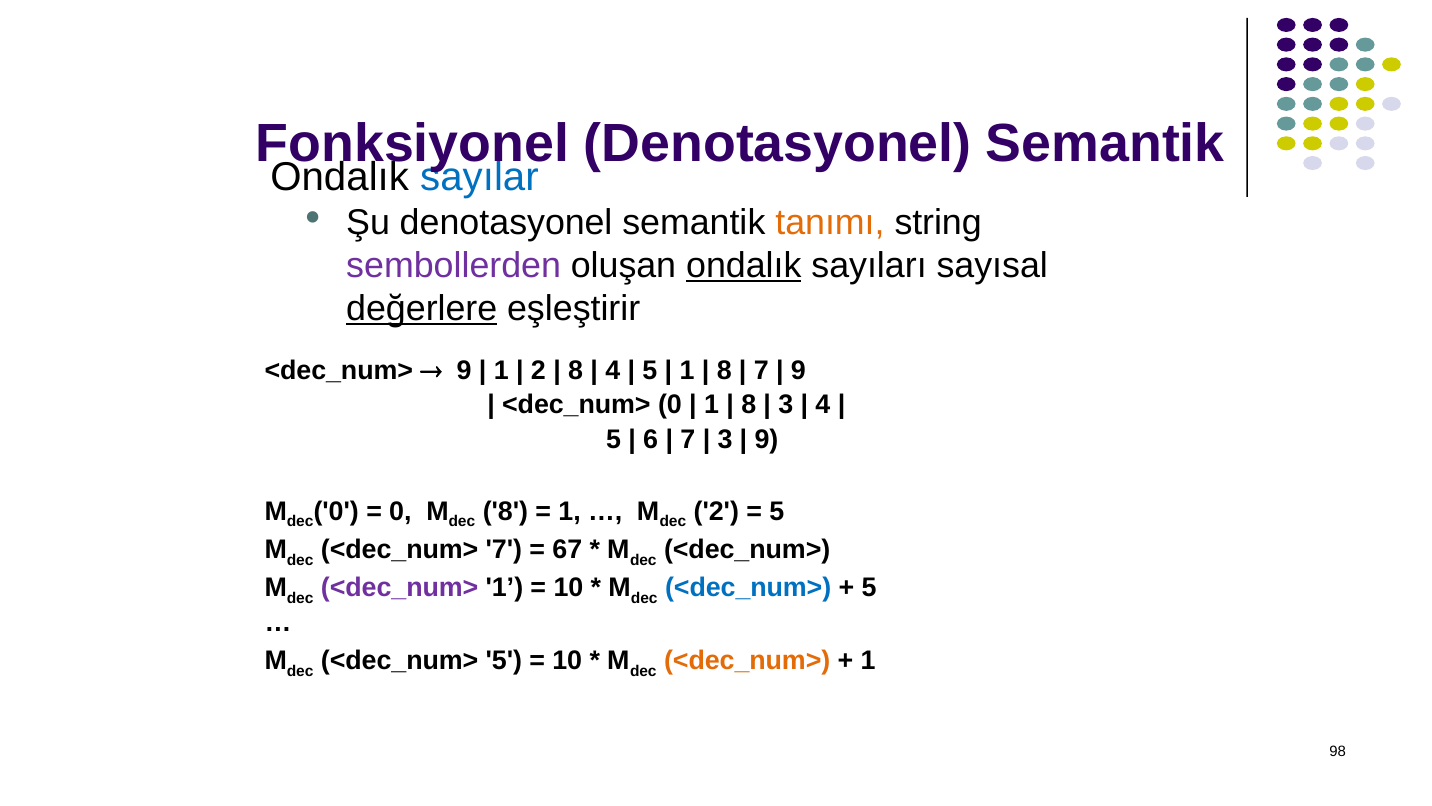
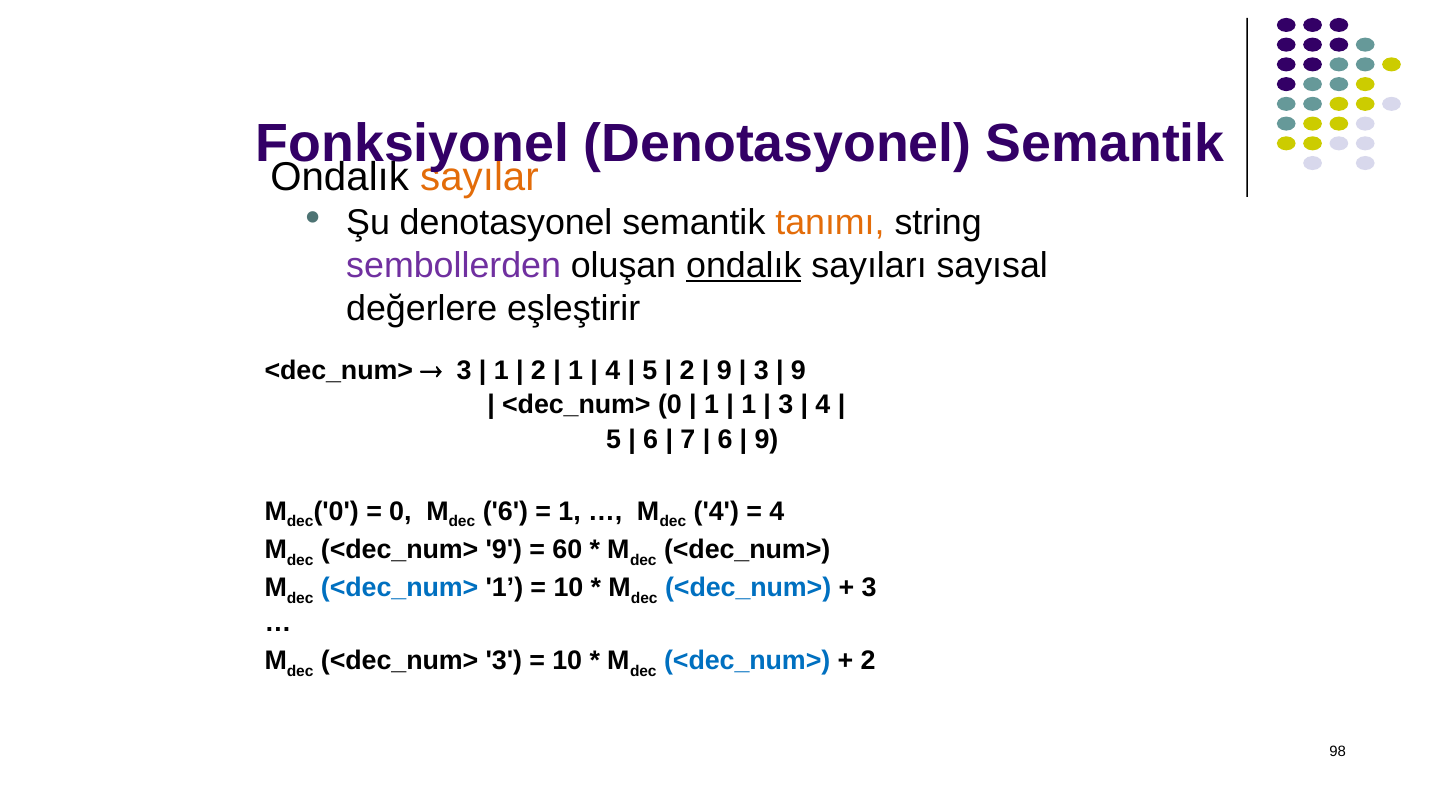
sayılar colour: blue -> orange (479, 177)
değerlere underline: present -> none (422, 309)
9: 9 -> 3 (464, 370)
8: 8 -> 1 (576, 370)
1: 1 -> 2 (687, 370)
8: 8 -> 9 (724, 370)
7: 7 -> 3 (761, 370)
8: 8 -> 1 (749, 405)
3: 3 -> 6 (725, 439)
8: 8 -> 6 (505, 511)
2: 2 -> 4 (716, 511)
5: 5 -> 4 (777, 511)
<dec_num> 7: 7 -> 9 (504, 549)
67: 67 -> 60 (567, 549)
<dec_num> colour: purple -> blue (400, 588)
5: 5 -> 3 (869, 588)
<dec_num> 5: 5 -> 3 (504, 660)
<dec_num> colour: orange -> blue (747, 660)
1: 1 -> 2 (868, 660)
